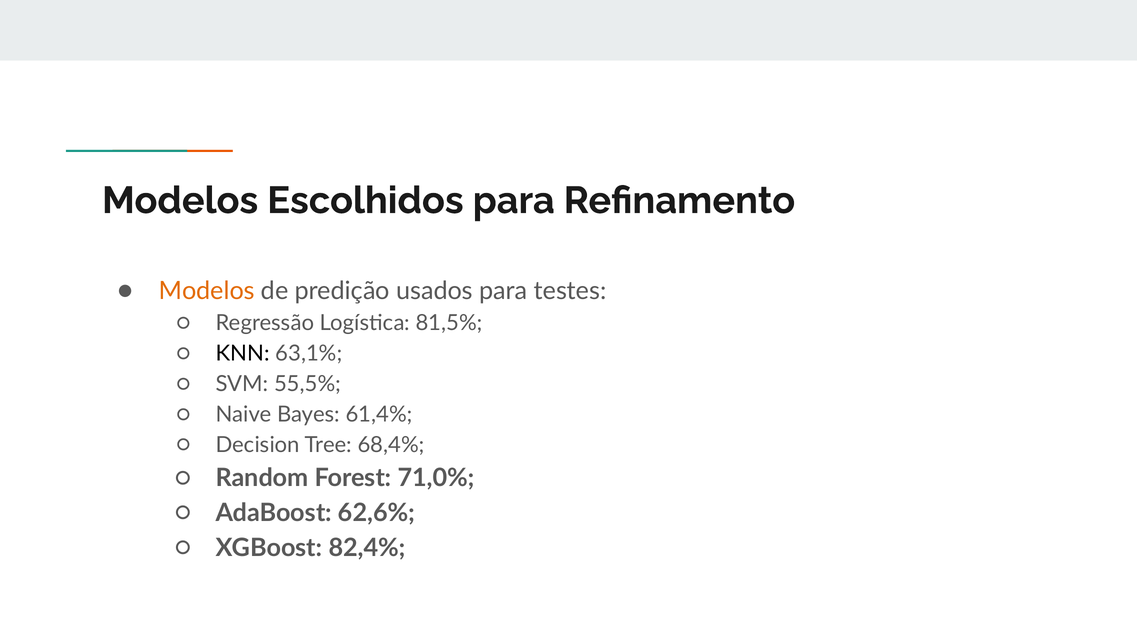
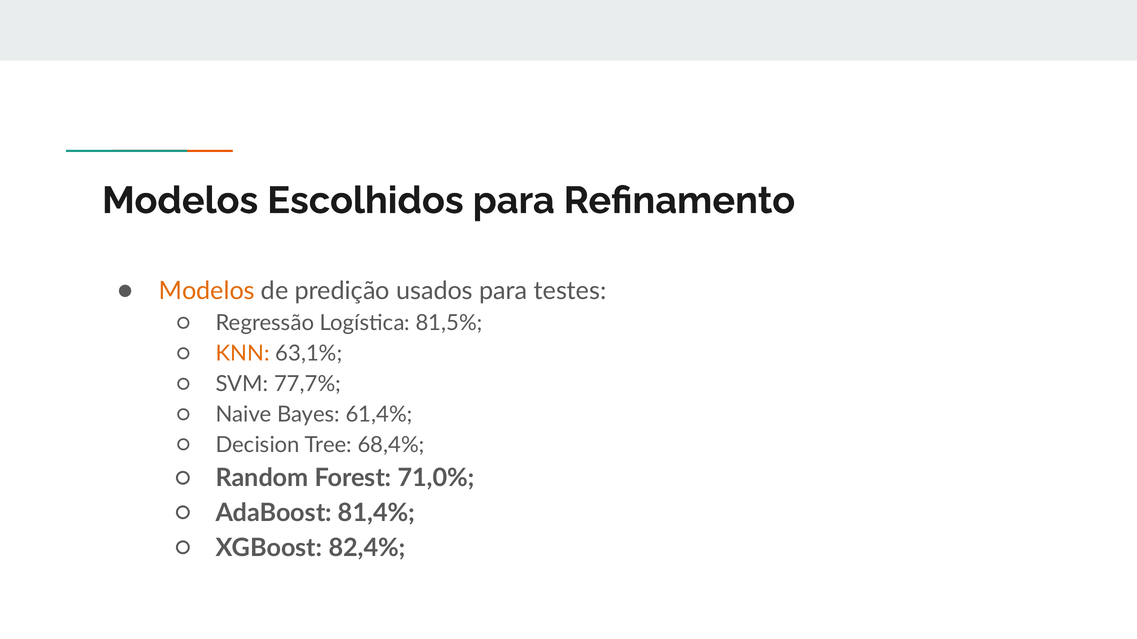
KNN colour: black -> orange (243, 354)
55,5%: 55,5% -> 77,7% (308, 384)
62,6%: 62,6% -> 81,4% (377, 513)
